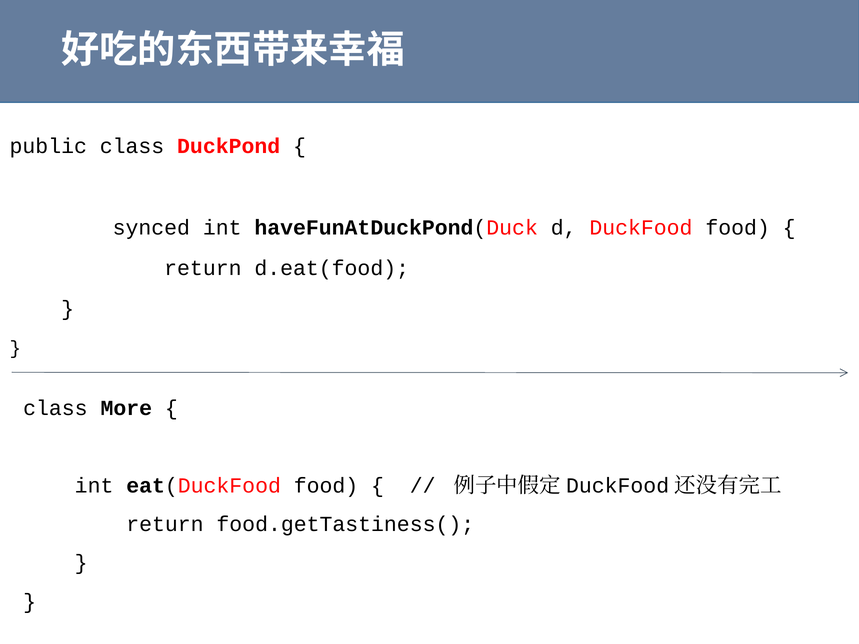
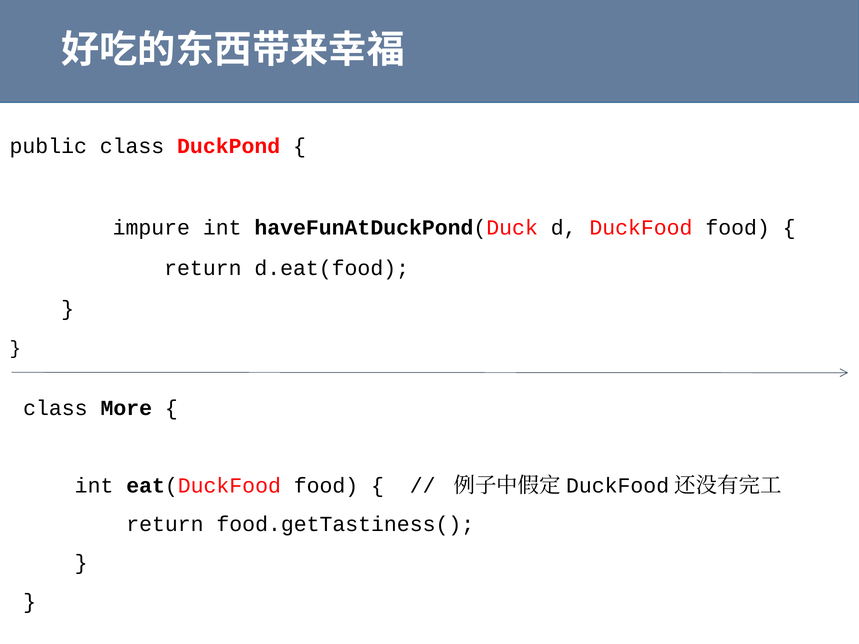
synced: synced -> impure (151, 228)
